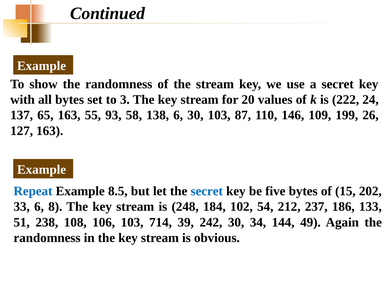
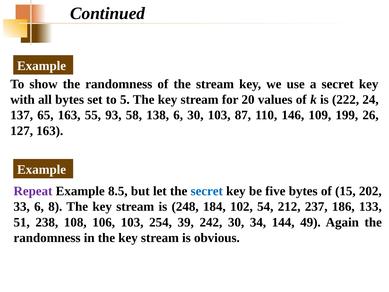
3: 3 -> 5 (125, 99)
Repeat colour: blue -> purple (33, 191)
714: 714 -> 254 (161, 222)
